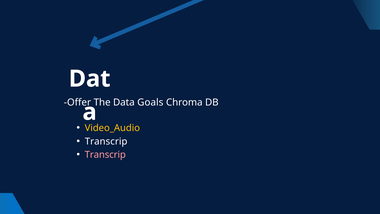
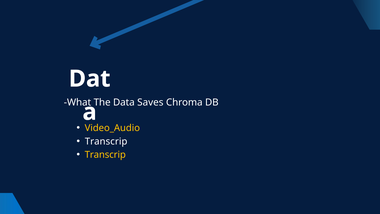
Offer: Offer -> What (77, 102)
Goals: Goals -> Saves (150, 102)
Transcrip colour: pink -> yellow (105, 155)
